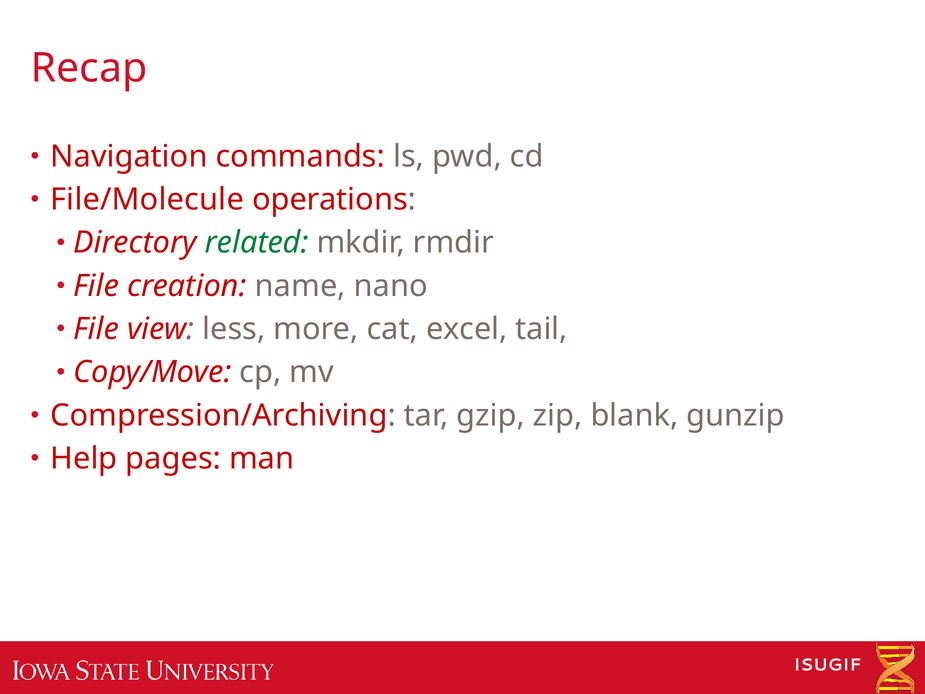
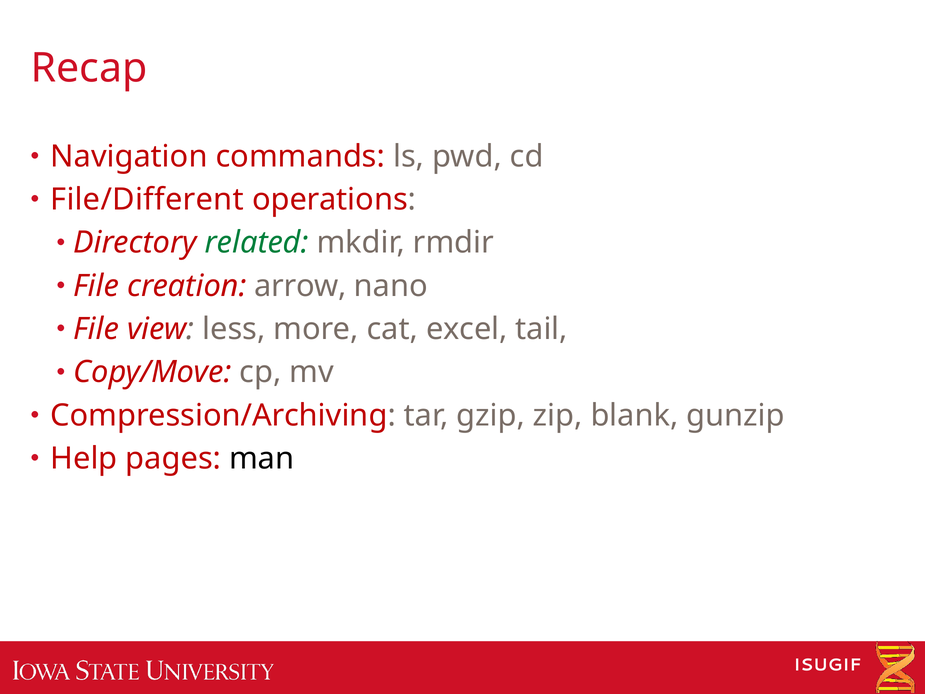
File/Molecule: File/Molecule -> File/Different (147, 199)
name: name -> arrow (300, 286)
man colour: red -> black (262, 458)
